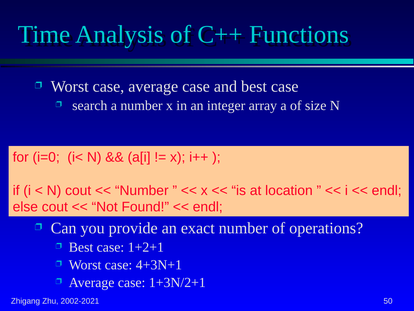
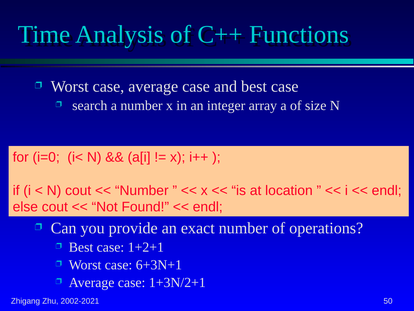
4+3N+1: 4+3N+1 -> 6+3N+1 (159, 264)
